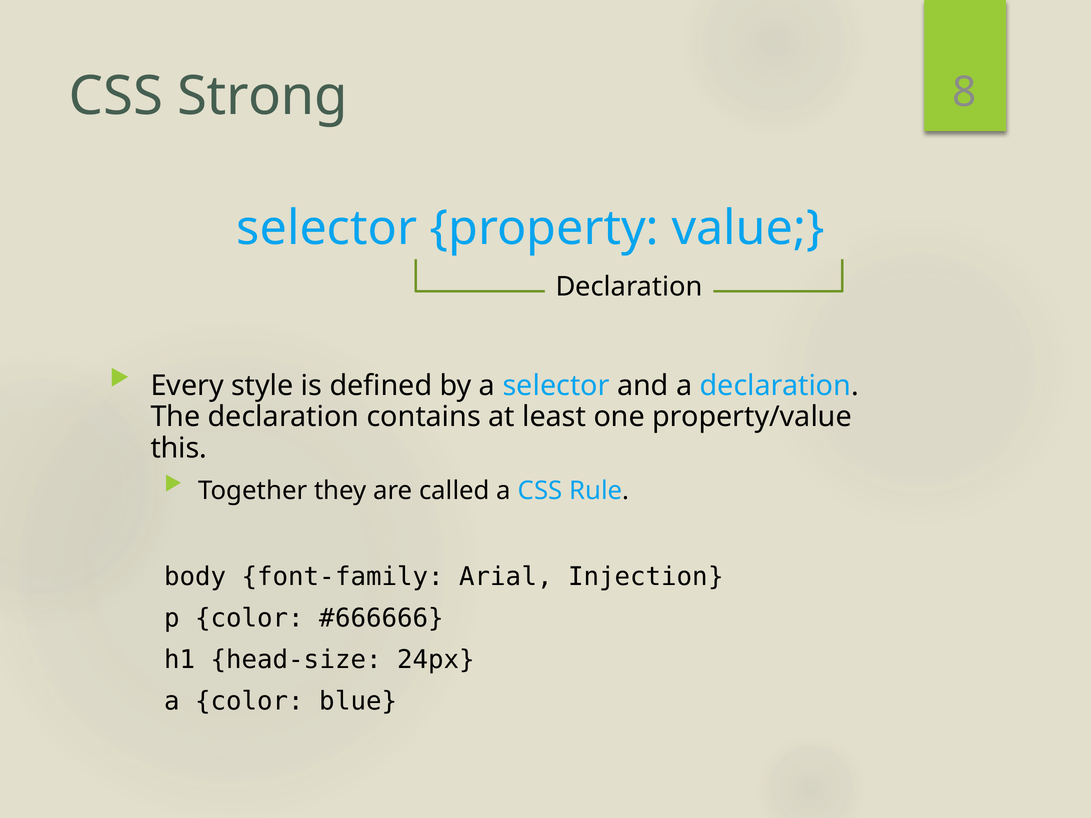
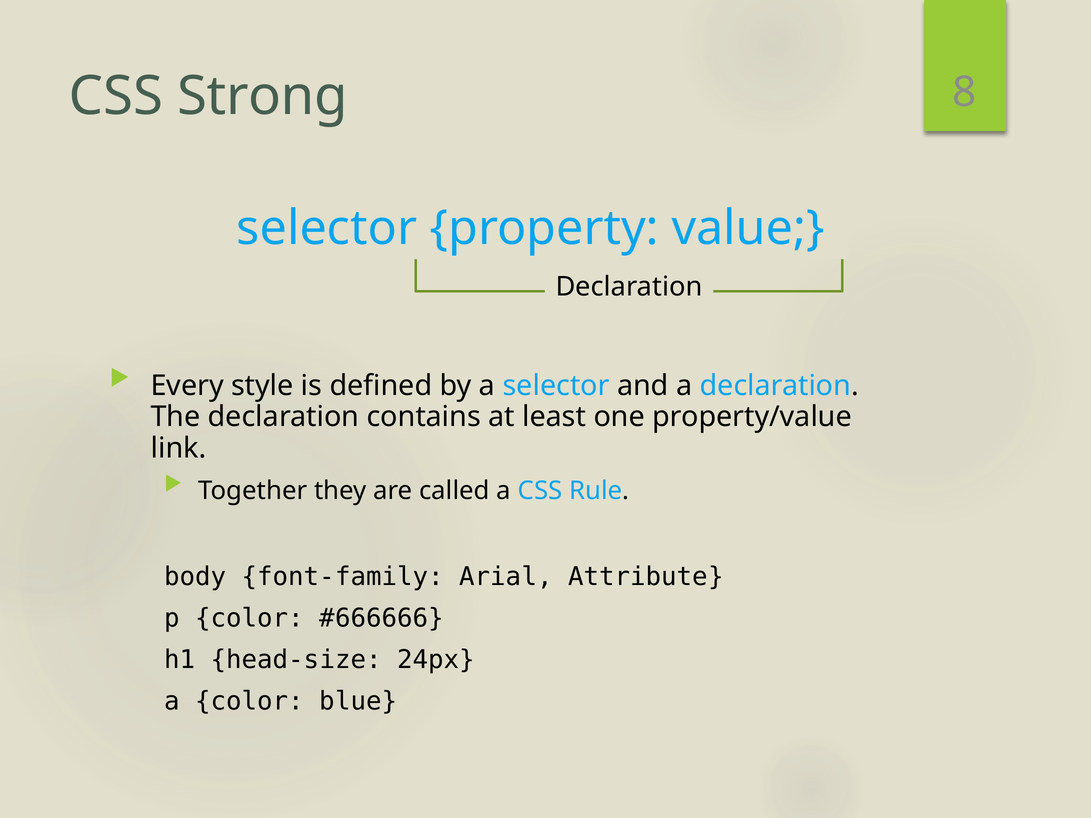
this: this -> link (179, 448)
Injection: Injection -> Attribute (646, 577)
